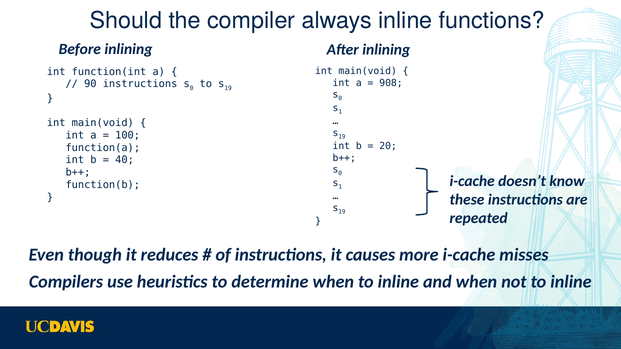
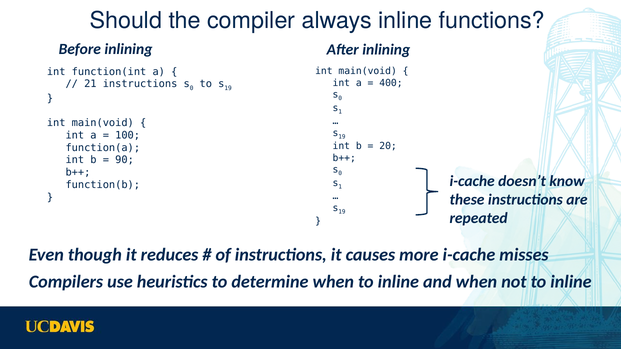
908: 908 -> 400 (391, 83)
90: 90 -> 21 (90, 84)
40: 40 -> 90 (125, 160)
